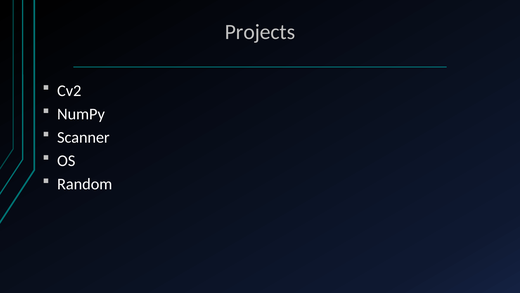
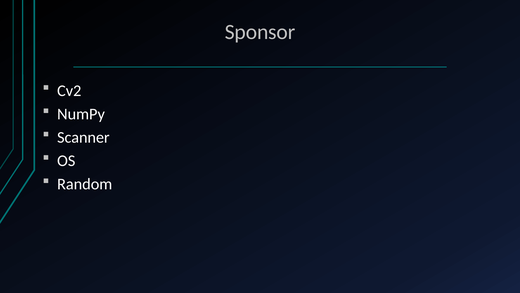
Projects: Projects -> Sponsor (260, 32)
